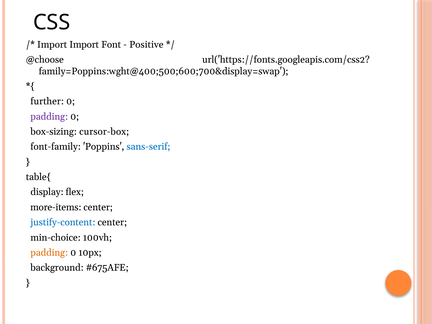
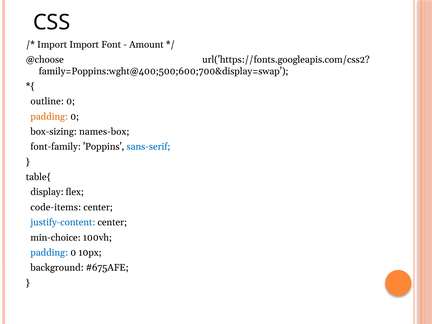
Positive: Positive -> Amount (146, 45)
further: further -> outline (47, 101)
padding colour: purple -> orange (49, 117)
cursor-box: cursor-box -> names-box (104, 132)
more-items: more-items -> code-items (56, 207)
padding colour: orange -> blue (49, 253)
